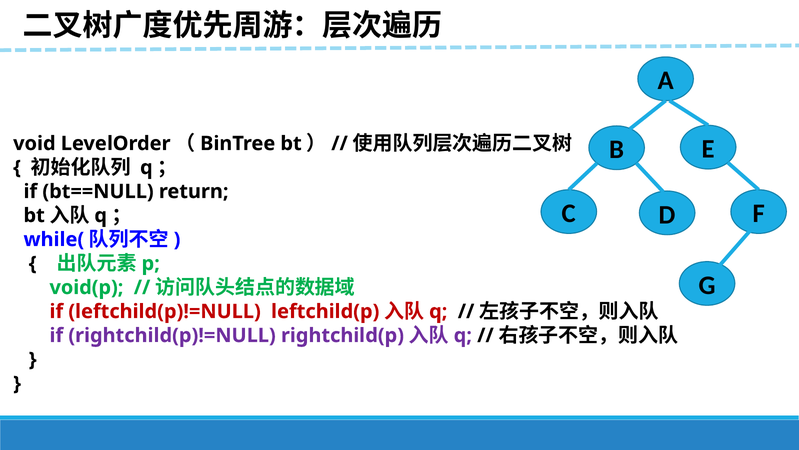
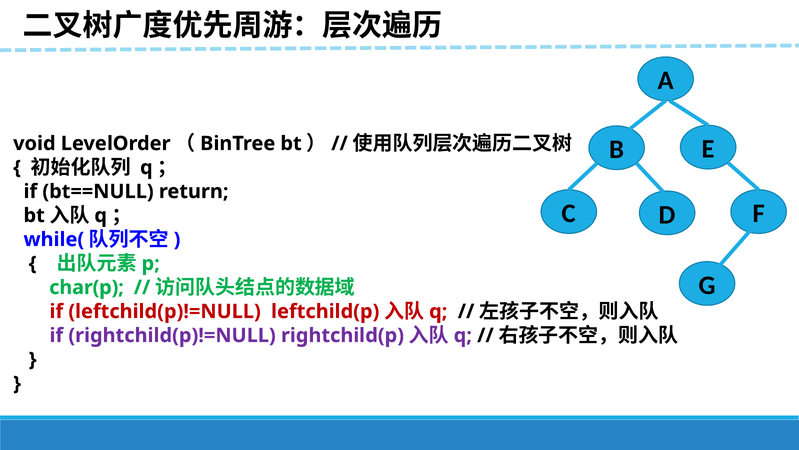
void(p: void(p -> char(p (87, 287)
